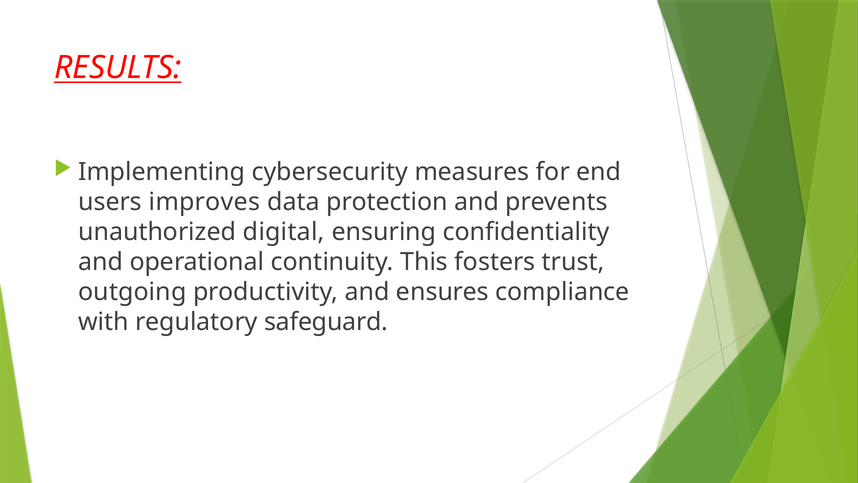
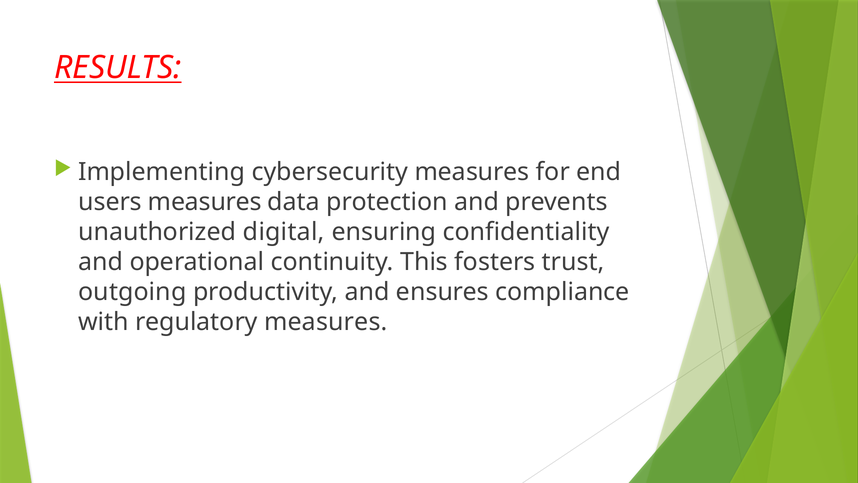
users improves: improves -> measures (205, 202)
regulatory safeguard: safeguard -> measures (326, 322)
